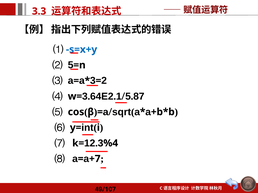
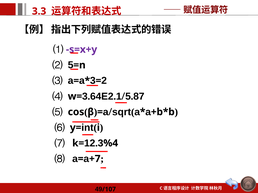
s=x+y colour: blue -> purple (82, 50)
